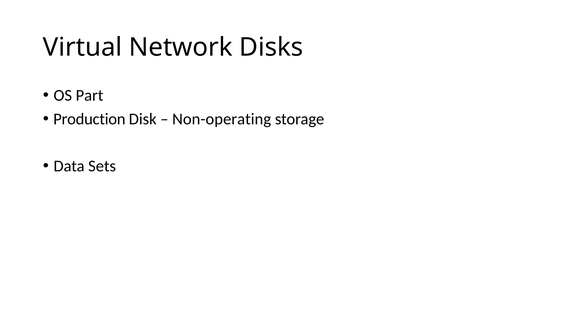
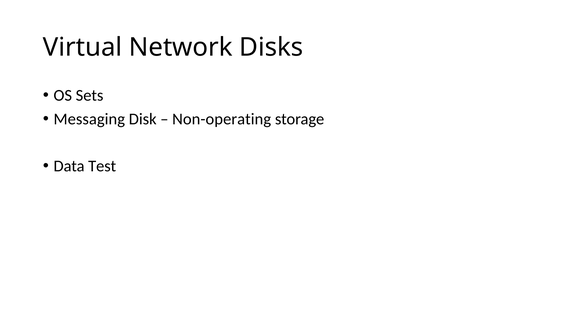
Part: Part -> Sets (90, 95)
Production: Production -> Messaging (89, 119)
Sets: Sets -> Test (102, 166)
